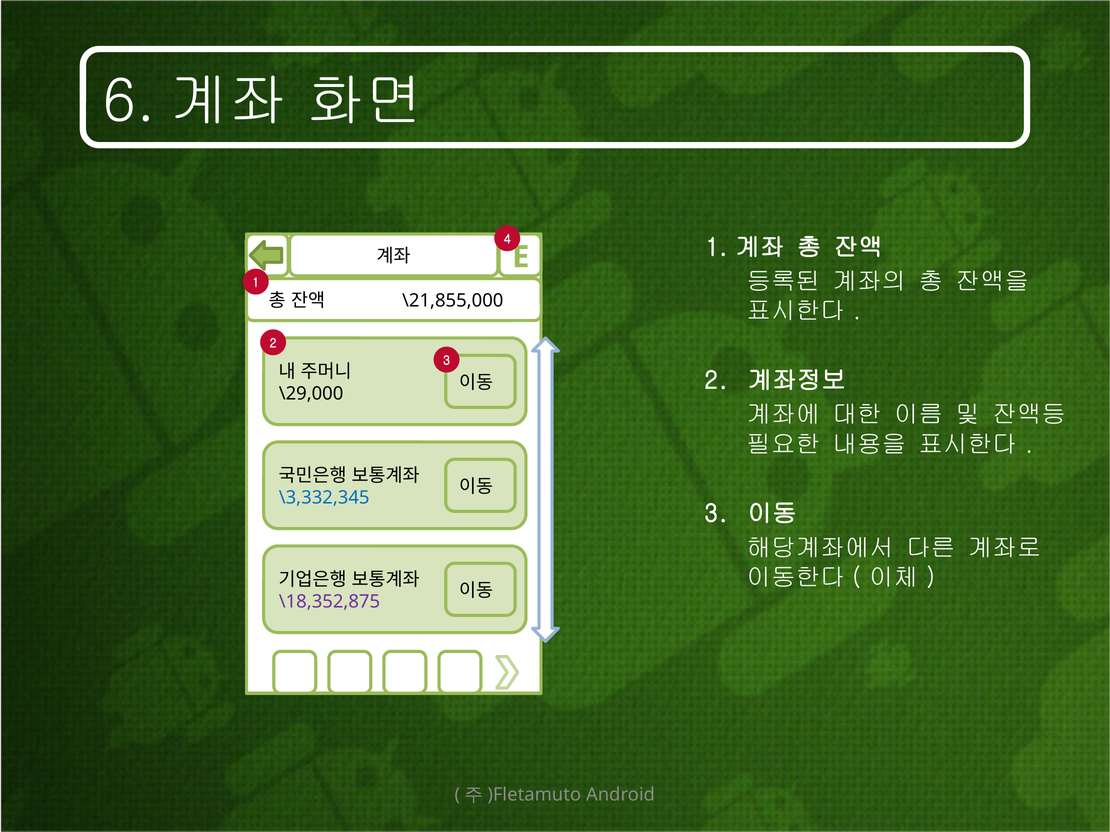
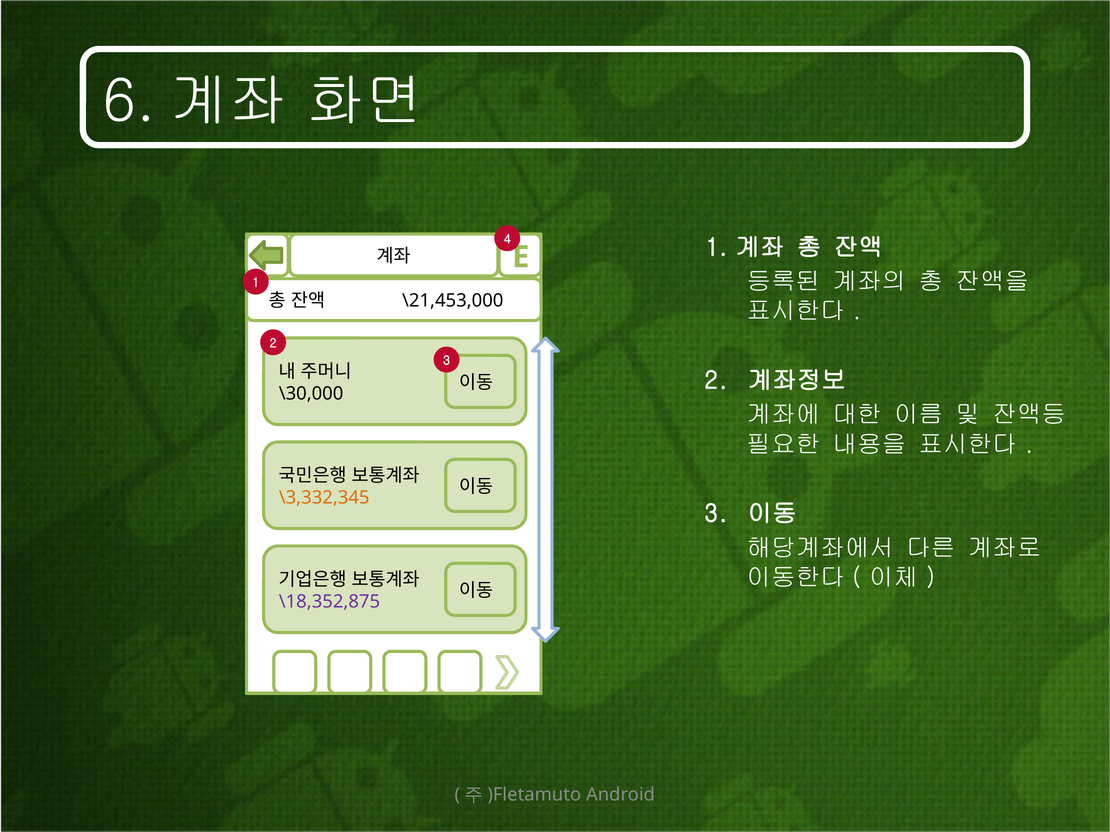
\21,855,000: \21,855,000 -> \21,453,000 (453, 301)
\29,000: \29,000 -> \30,000 (311, 394)
\3,332,345 colour: blue -> orange (324, 498)
